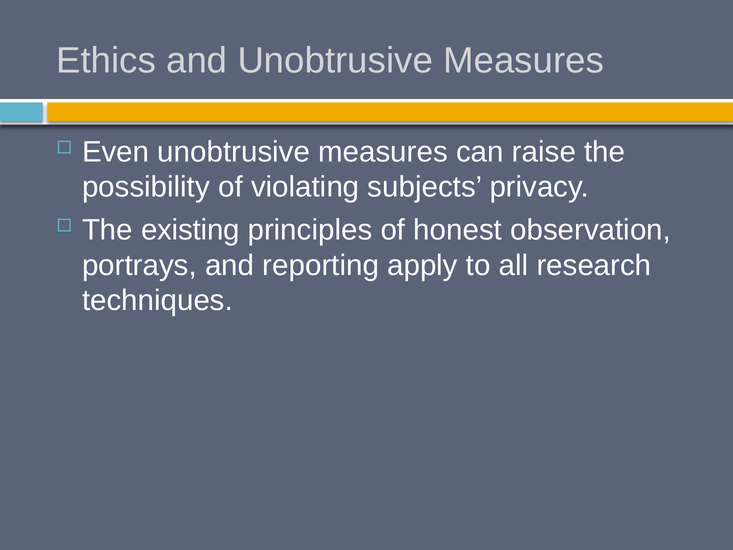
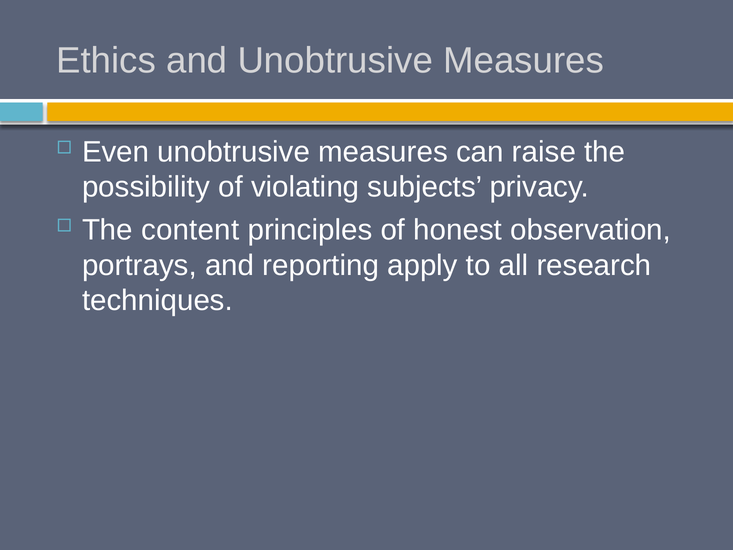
existing: existing -> content (190, 230)
